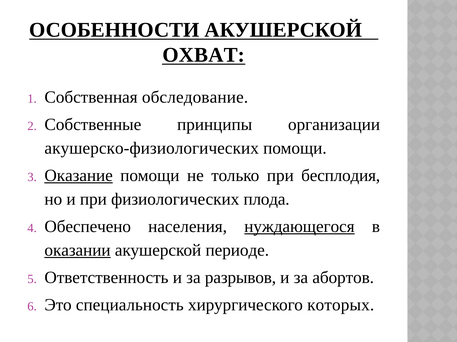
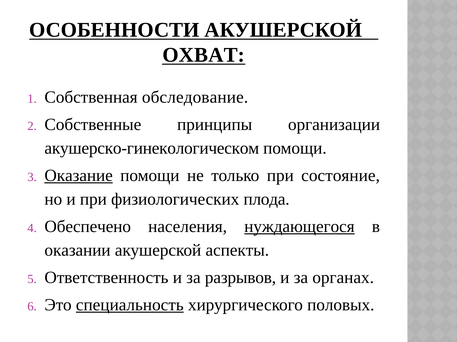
акушерско-физиологических: акушерско-физиологических -> акушерско-гинекологическом (152, 148)
бесплодия: бесплодия -> состояние (341, 176)
оказании underline: present -> none (78, 251)
периоде: периоде -> аспекты (237, 251)
абортов: абортов -> органах (343, 278)
специальность underline: none -> present (130, 306)
которых: которых -> половых (341, 306)
